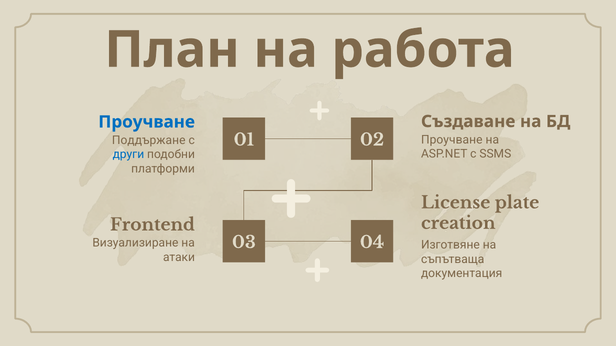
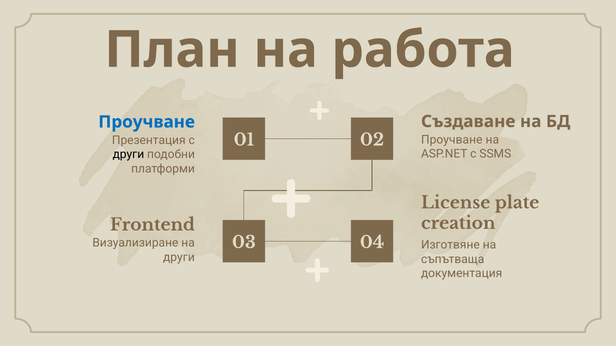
Поддържане: Поддържане -> Презентация (149, 140)
други colour: blue -> black (128, 155)
атаки: атаки -> други (179, 258)
